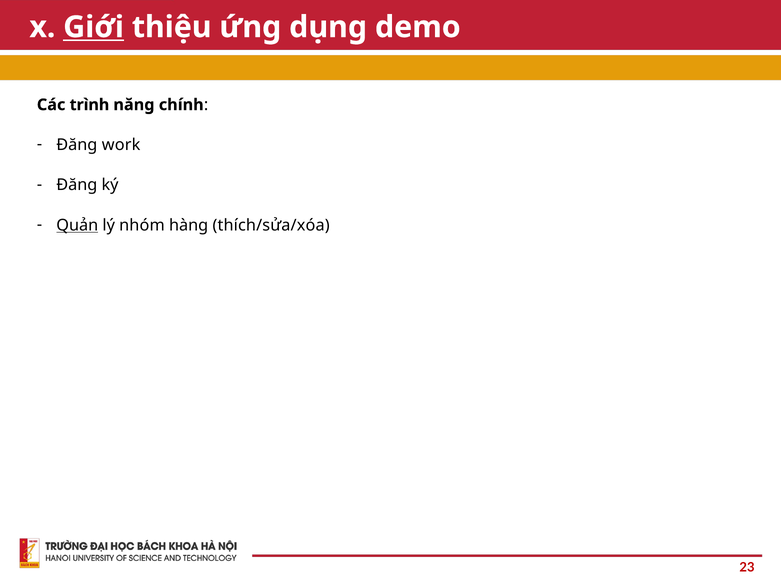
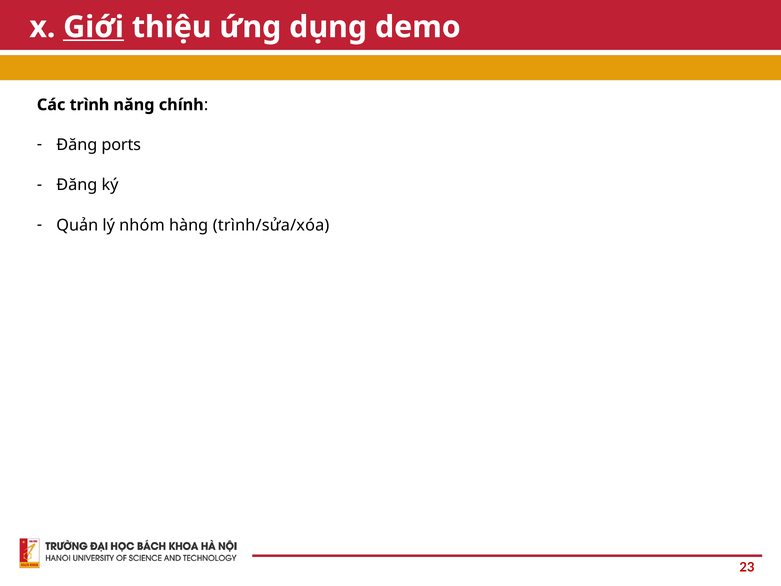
work: work -> ports (121, 145)
Quản underline: present -> none (77, 225)
thích/sửa/xóa: thích/sửa/xóa -> trình/sửa/xóa (271, 225)
